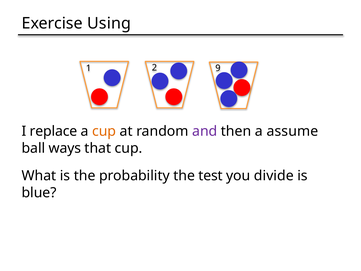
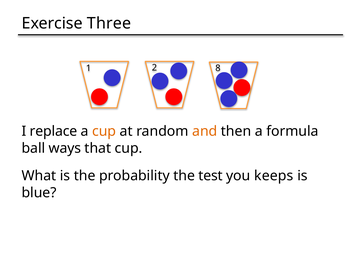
Using: Using -> Three (109, 23)
9: 9 -> 8 (218, 68)
and colour: purple -> orange (205, 131)
assume: assume -> formula (292, 131)
divide: divide -> keeps (274, 176)
